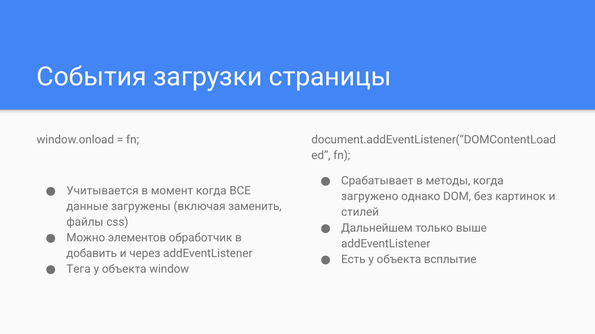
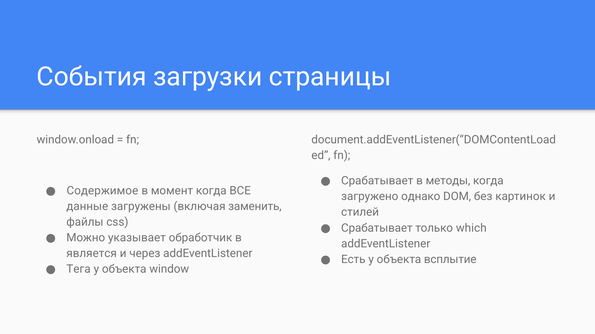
Учитывается: Учитывается -> Содержимое (102, 191)
Дальнейшем: Дальнейшем -> Срабатывает (377, 228)
выше: выше -> which (471, 228)
элементов: элементов -> указывает (137, 238)
добавить: добавить -> является (92, 254)
